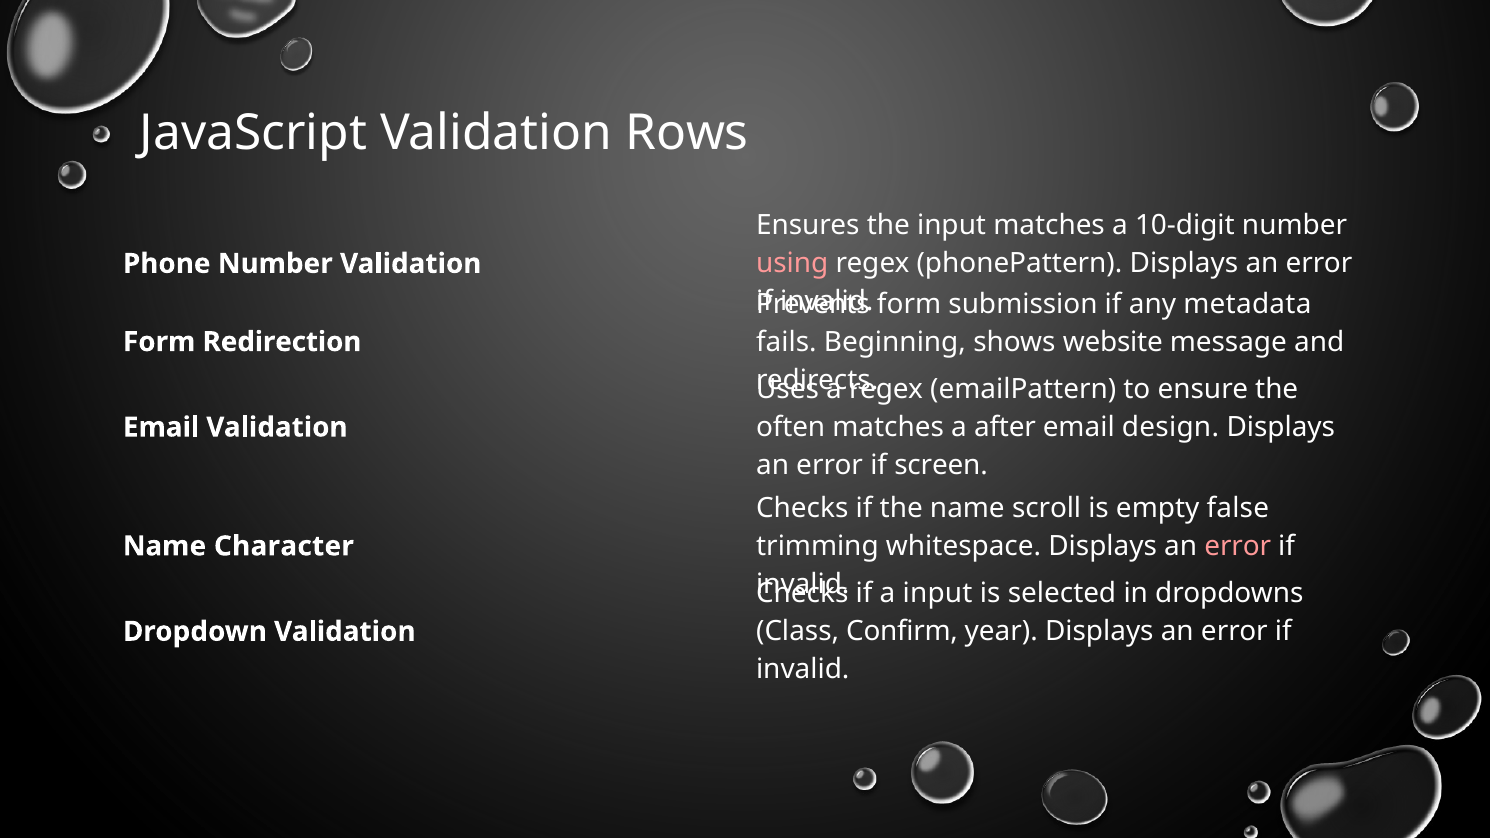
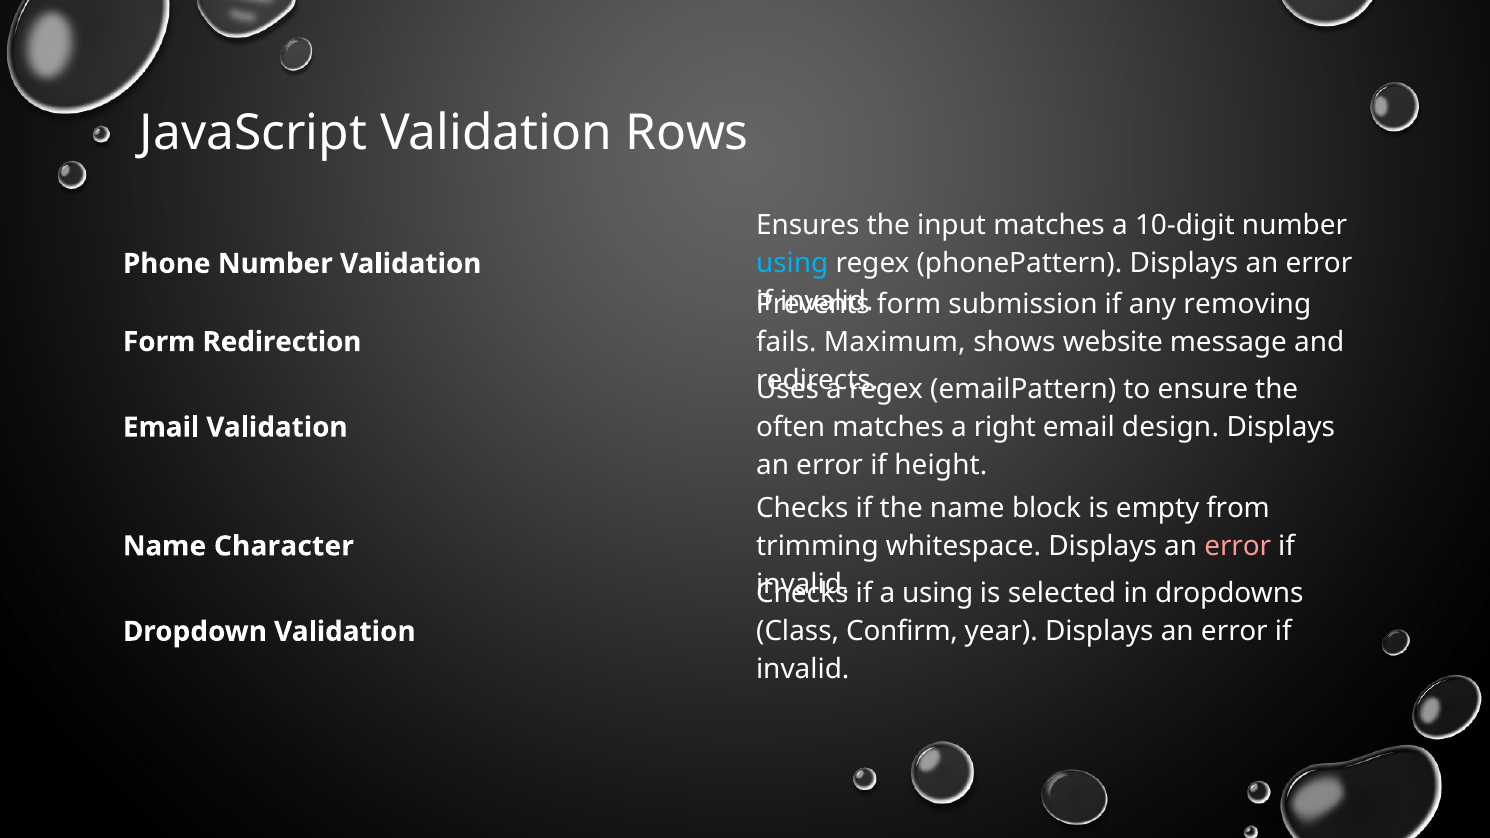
using colour: pink -> light blue (792, 264)
metadata: metadata -> removing (1247, 304)
Beginning: Beginning -> Maximum (895, 342)
after: after -> right (1005, 427)
screen: screen -> height (941, 465)
scroll: scroll -> block (1047, 508)
false: false -> from (1238, 508)
a input: input -> using (938, 594)
